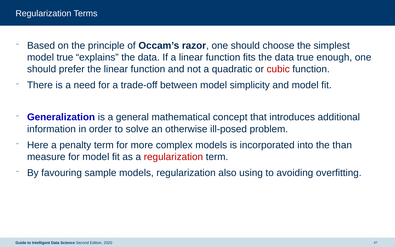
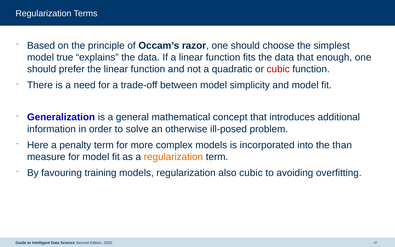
data true: true -> that (305, 57)
regularization colour: red -> orange (173, 157)
sample: sample -> training (101, 173)
also using: using -> cubic (251, 173)
